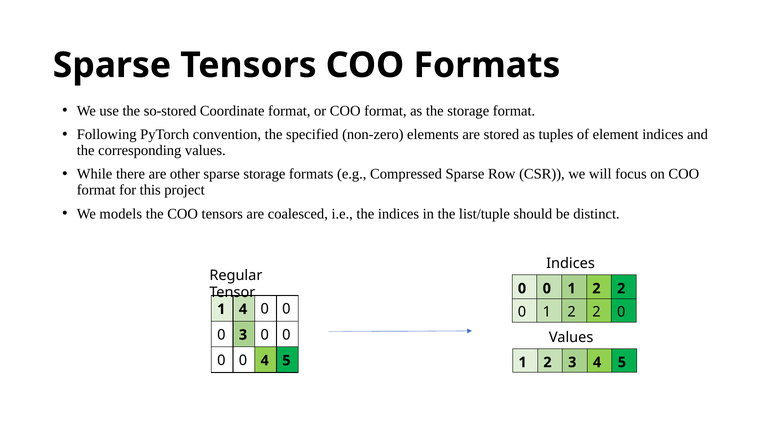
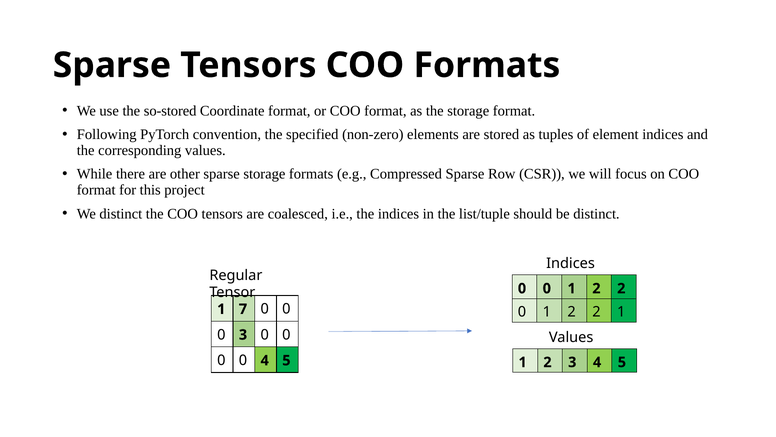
We models: models -> distinct (121, 213)
1 4: 4 -> 7 (243, 309)
0: 0 -> 1 (621, 312)
